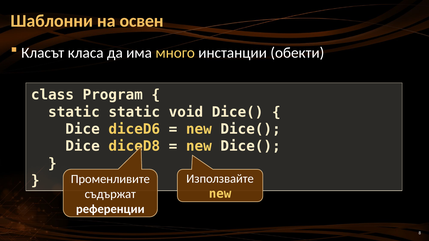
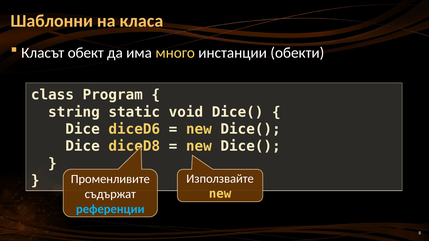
освен: освен -> класа (141, 21)
класа: класа -> обект (86, 53)
static: static -> string (74, 112)
референции colour: white -> light blue (110, 209)
